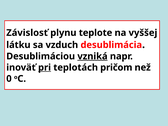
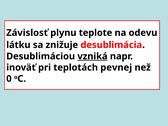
vyššej: vyššej -> odevu (143, 33)
vzduch: vzduch -> znižuje (62, 45)
pri underline: present -> none (45, 67)
pričom: pričom -> pevnej (116, 67)
